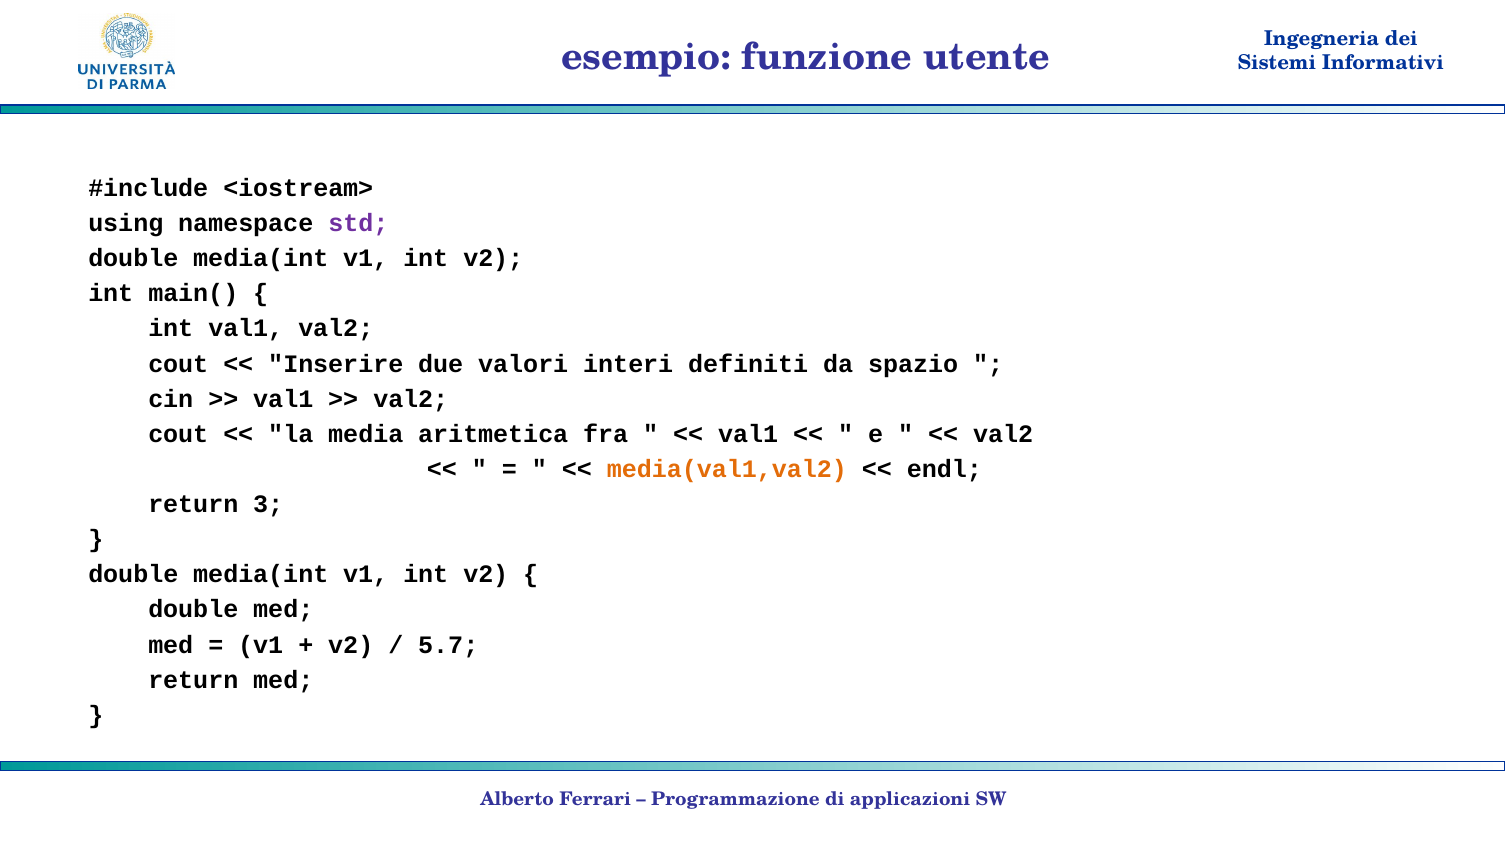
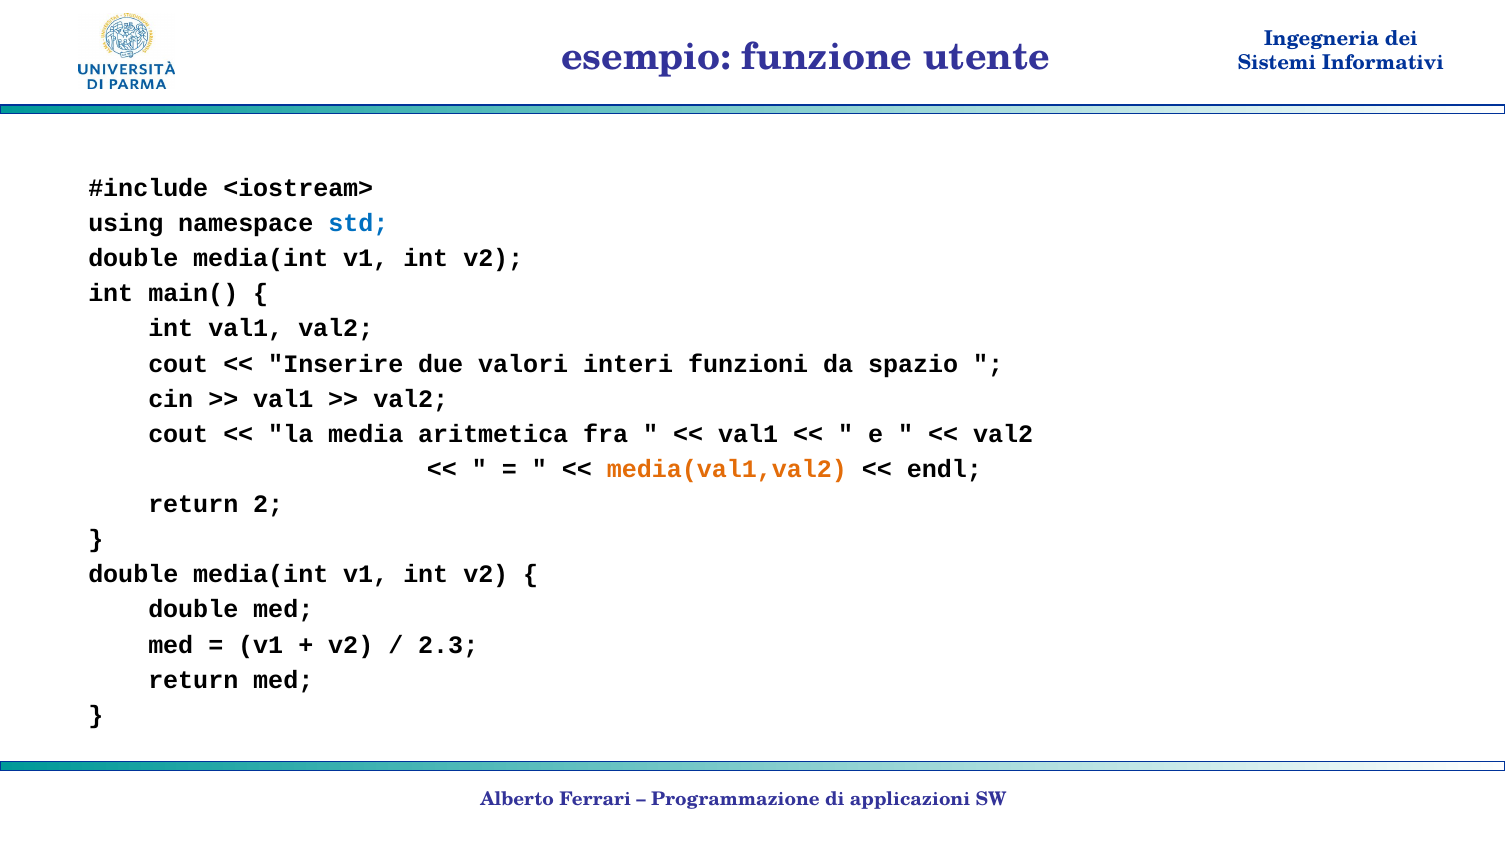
std colour: purple -> blue (358, 223)
definiti: definiti -> funzioni (748, 364)
3: 3 -> 2 (268, 504)
5.7: 5.7 -> 2.3 (448, 644)
